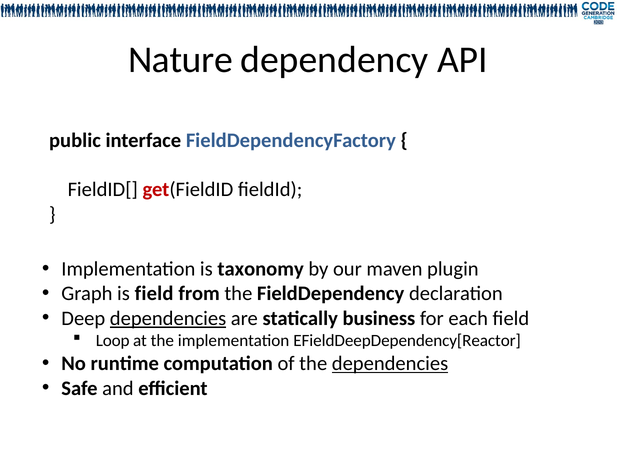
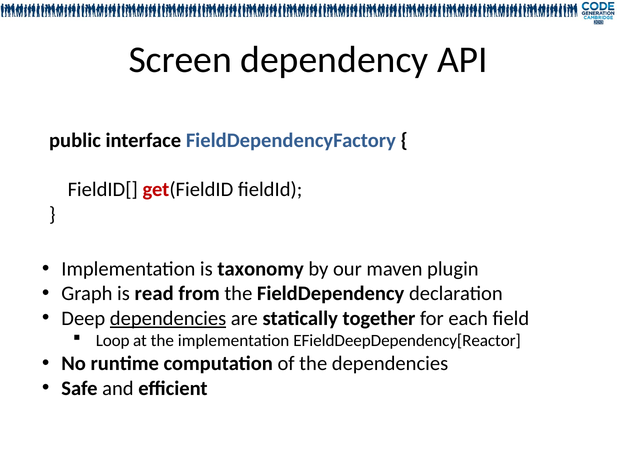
Nature: Nature -> Screen (180, 60)
is field: field -> read (154, 293)
business: business -> together (379, 318)
dependencies underline: present -> none (390, 363)
